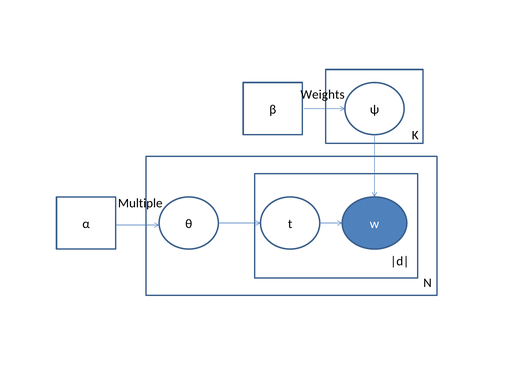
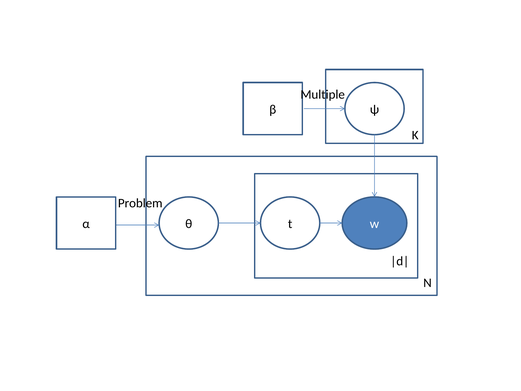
Weights: Weights -> Multiple (323, 94)
Multiple: Multiple -> Problem (140, 203)
